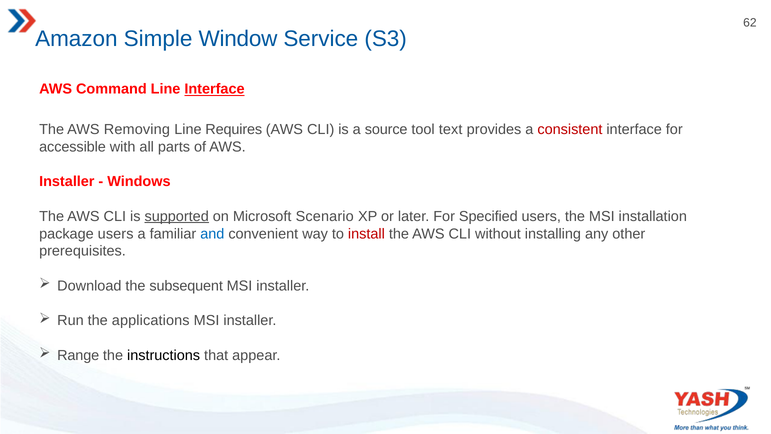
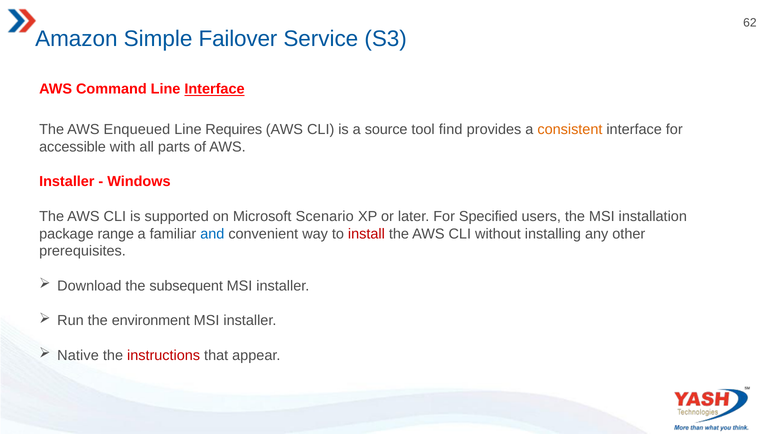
Window: Window -> Failover (238, 39)
Removing: Removing -> Enqueued (137, 130)
text: text -> find (451, 130)
consistent colour: red -> orange (570, 130)
supported underline: present -> none (177, 216)
package users: users -> range (116, 234)
applications: applications -> environment (151, 320)
Range: Range -> Native (78, 355)
instructions colour: black -> red (164, 355)
